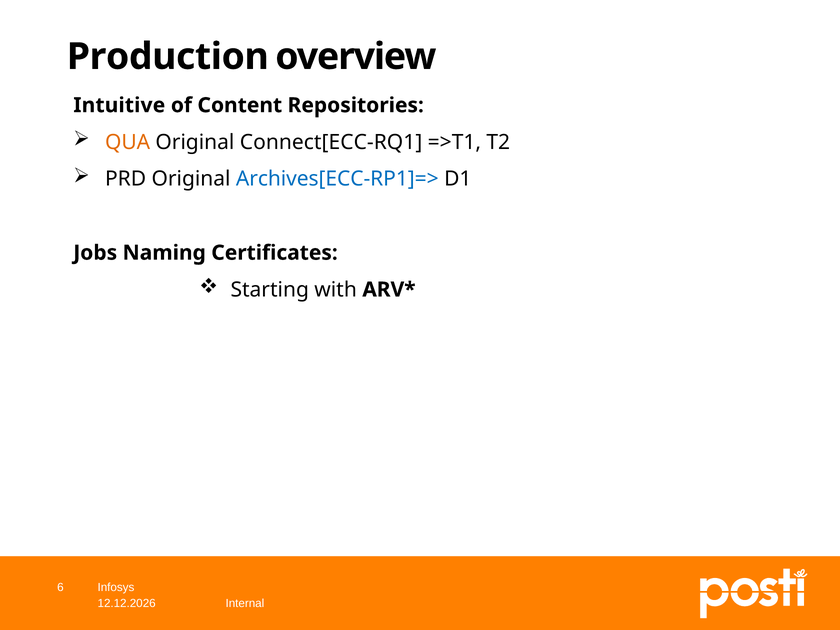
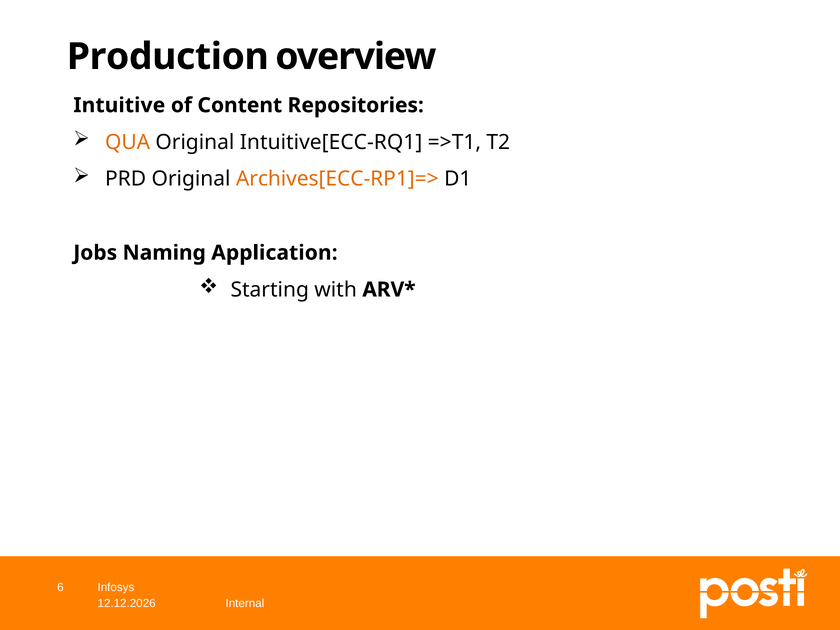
Connect[ECC-RQ1: Connect[ECC-RQ1 -> Intuitive[ECC-RQ1 (331, 142)
Archives[ECC-RP1]=> colour: blue -> orange (337, 179)
Certificates: Certificates -> Application (274, 253)
